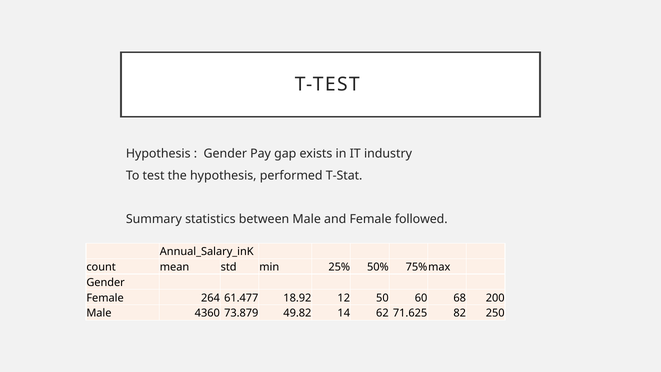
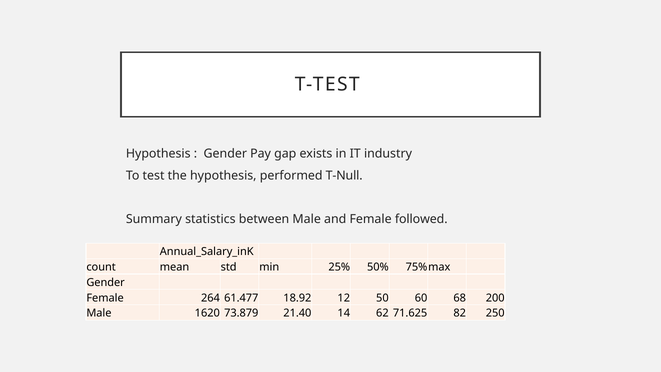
T-Stat: T-Stat -> T-Null (344, 176)
4360: 4360 -> 1620 (207, 313)
49.82: 49.82 -> 21.40 (297, 313)
